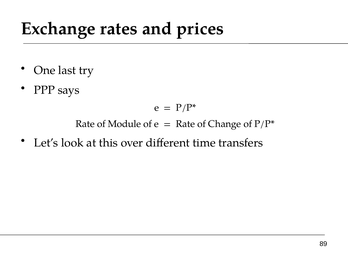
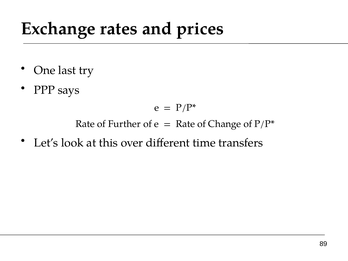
Module: Module -> Further (124, 124)
